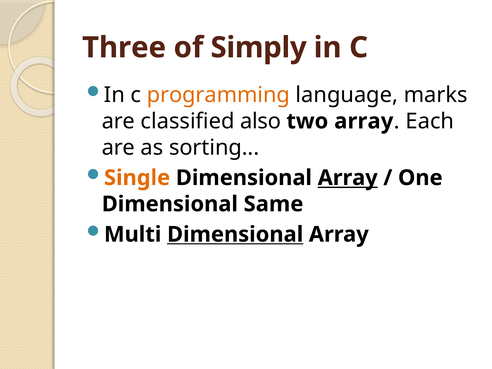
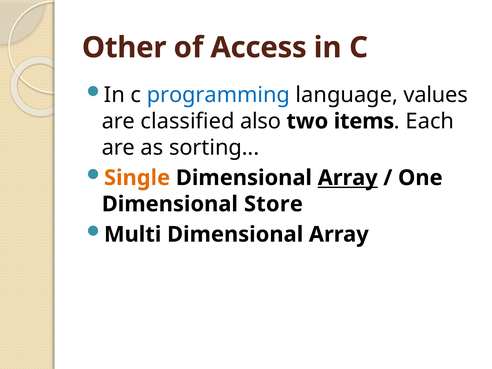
Three: Three -> Other (124, 48)
Simply: Simply -> Access (259, 48)
programming colour: orange -> blue (218, 95)
marks: marks -> values (436, 95)
two array: array -> items (364, 121)
Same: Same -> Store (273, 204)
Dimensional underline: present -> none (235, 234)
